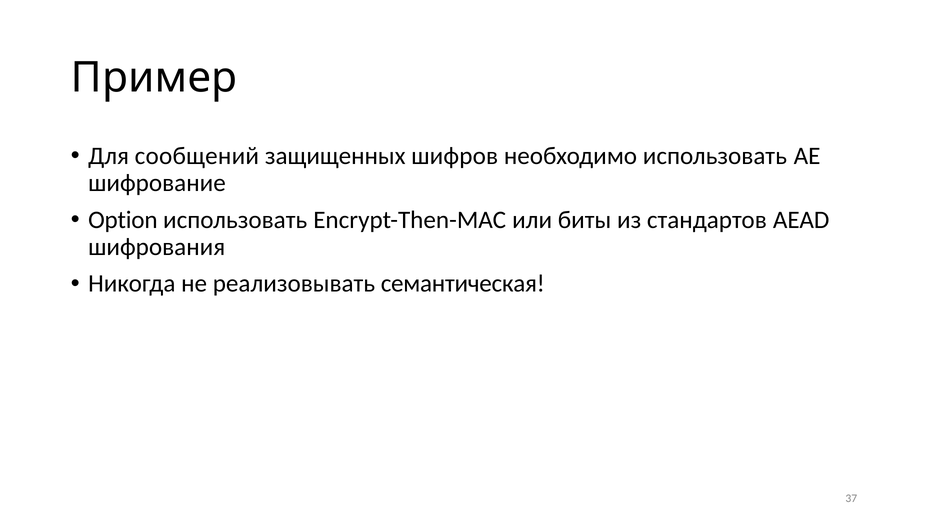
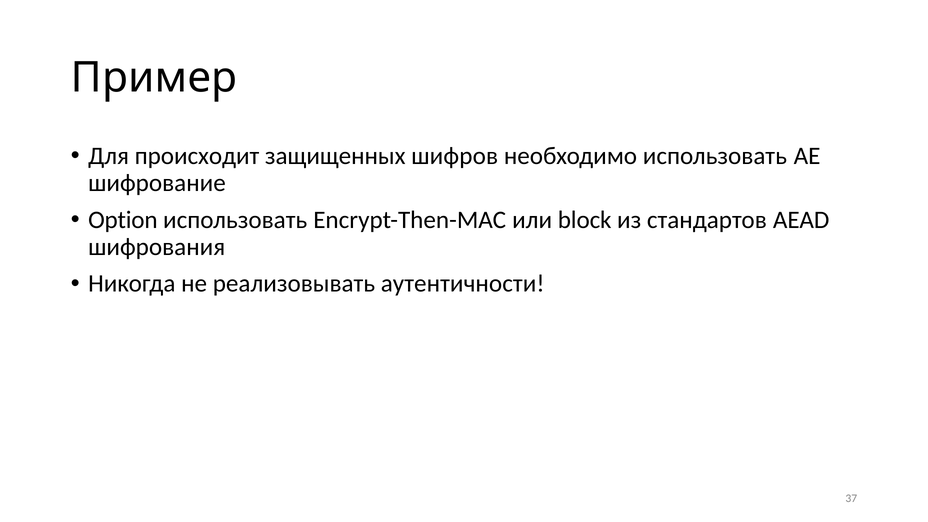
сообщений: сообщений -> происходит (197, 156)
биты: биты -> block (585, 220)
семантическая: семантическая -> аутентичности (463, 284)
